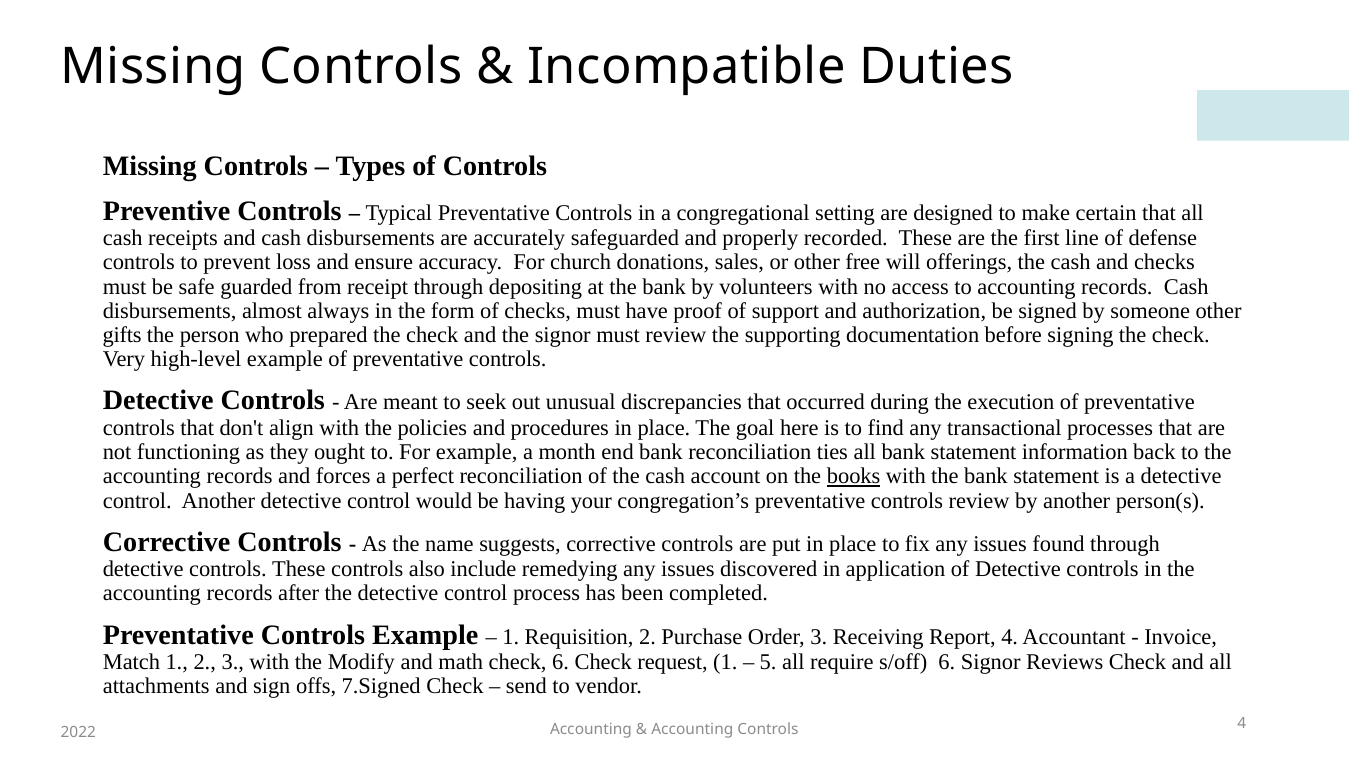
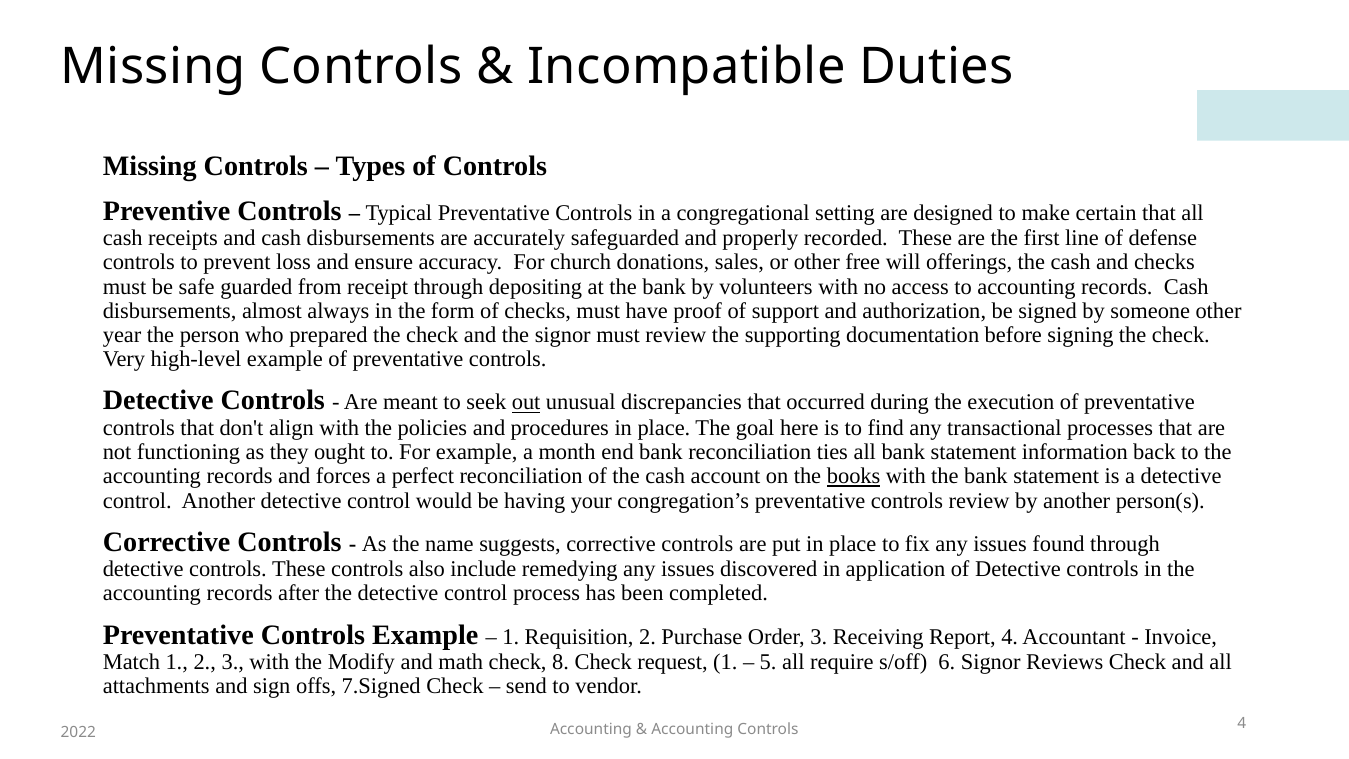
gifts: gifts -> year (122, 335)
out underline: none -> present (526, 402)
check 6: 6 -> 8 (561, 662)
